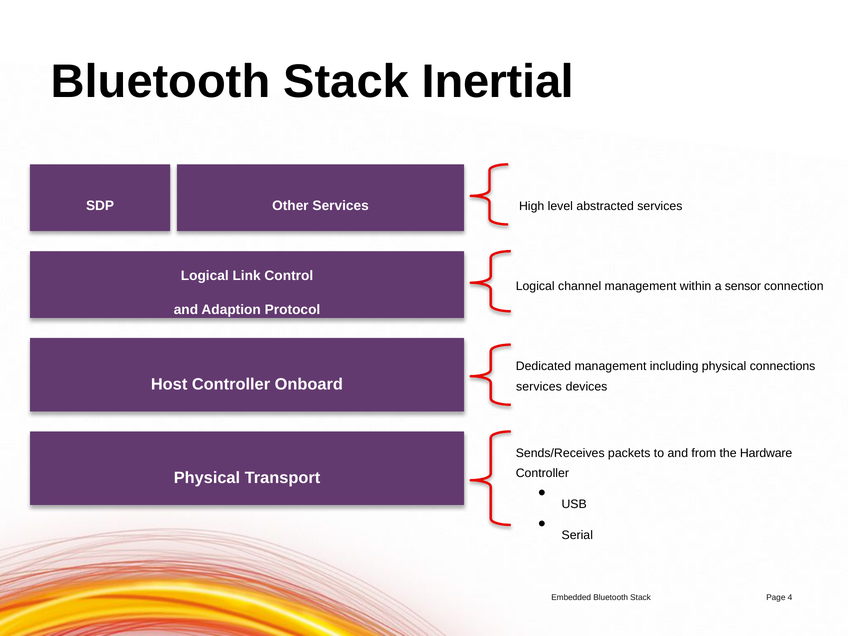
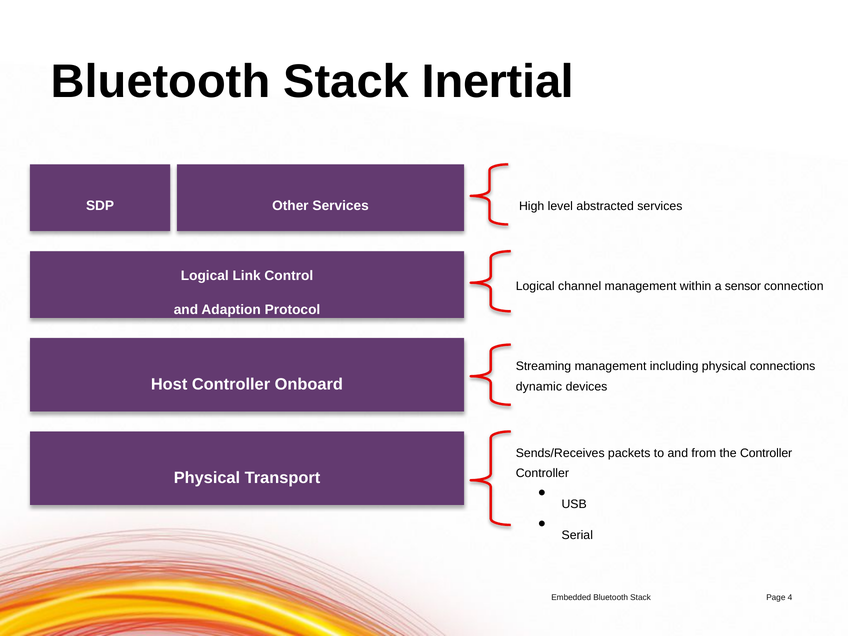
Dedicated: Dedicated -> Streaming (543, 366)
services: services -> dynamic (539, 387)
the Hardware: Hardware -> Controller (766, 453)
